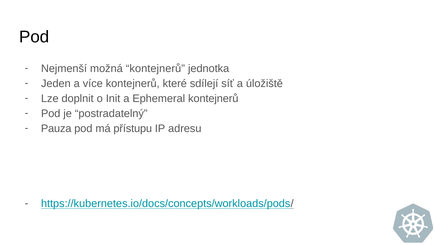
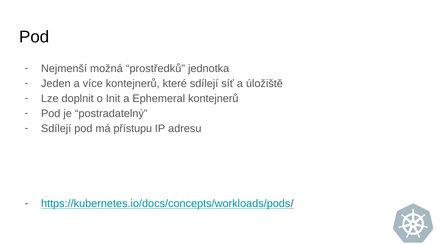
možná kontejnerů: kontejnerů -> prostředků (155, 69)
Pauza: Pauza -> Sdílejí (56, 129)
